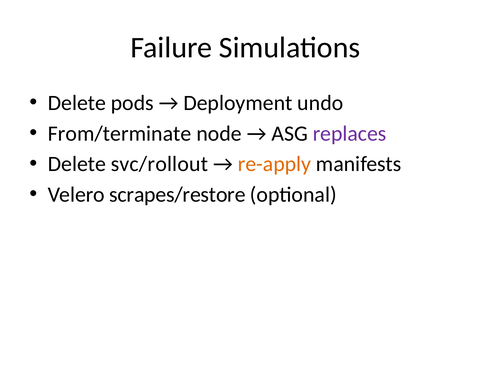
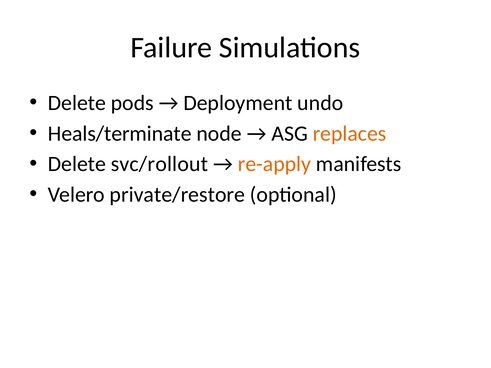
From/terminate: From/terminate -> Heals/terminate (120, 134)
replaces colour: purple -> orange (350, 134)
scrapes/restore: scrapes/restore -> private/restore (177, 195)
